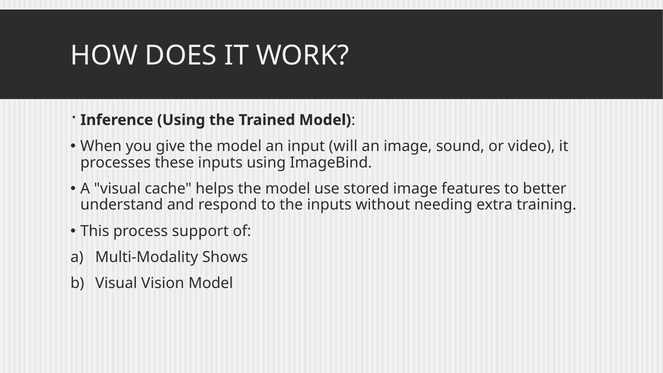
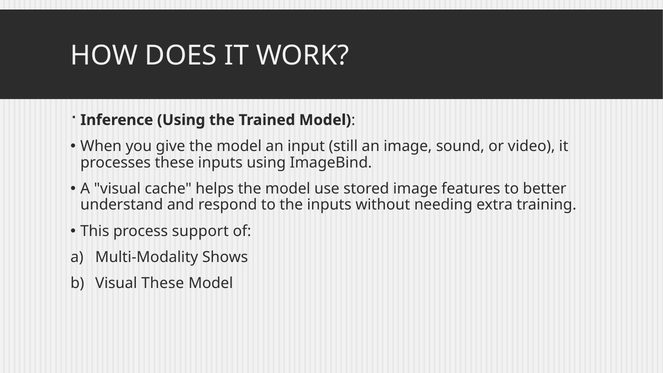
will: will -> still (343, 146)
Visual Vision: Vision -> These (163, 283)
